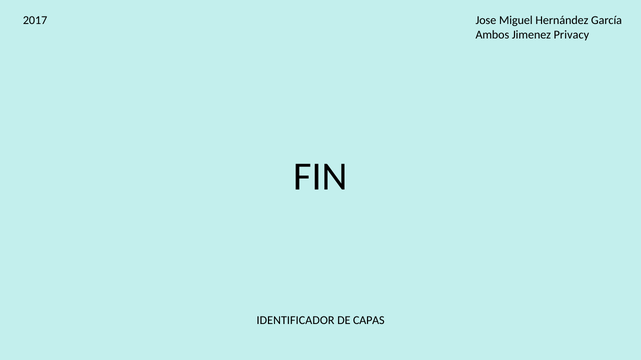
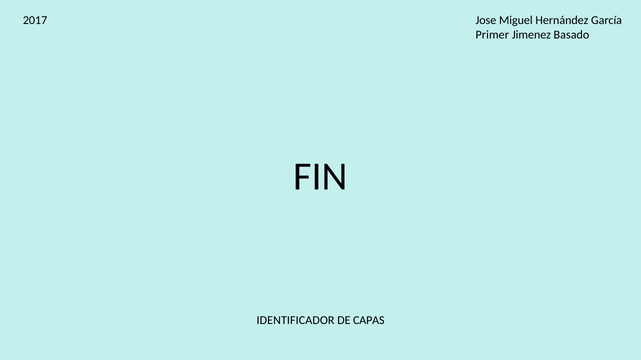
Ambos: Ambos -> Primer (492, 35)
Privacy: Privacy -> Basado (571, 35)
